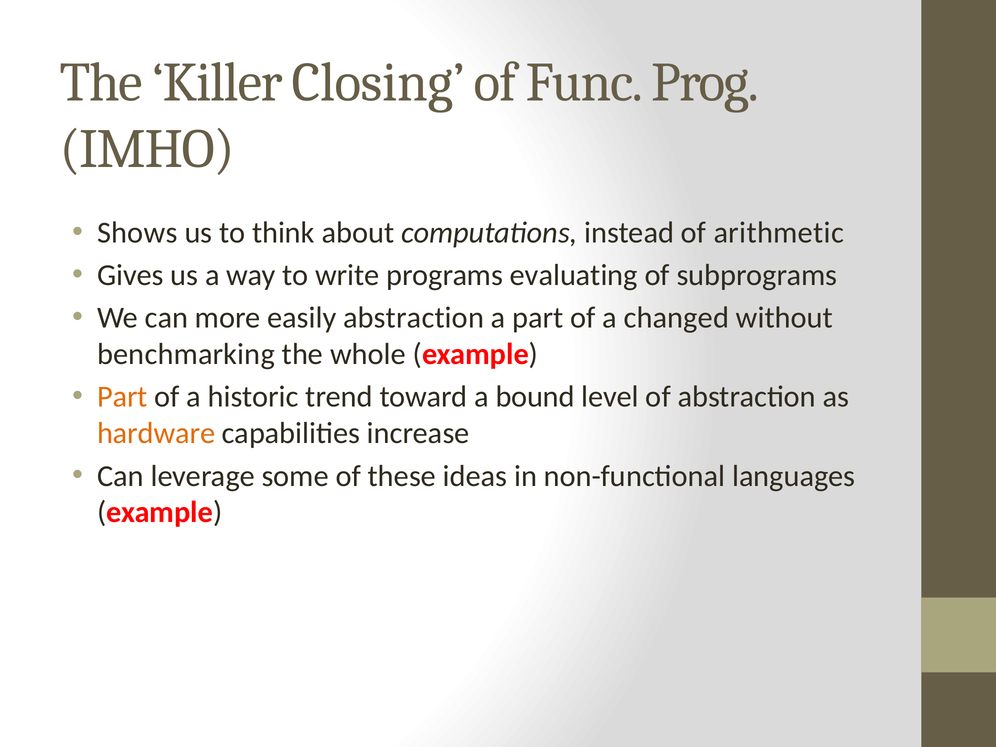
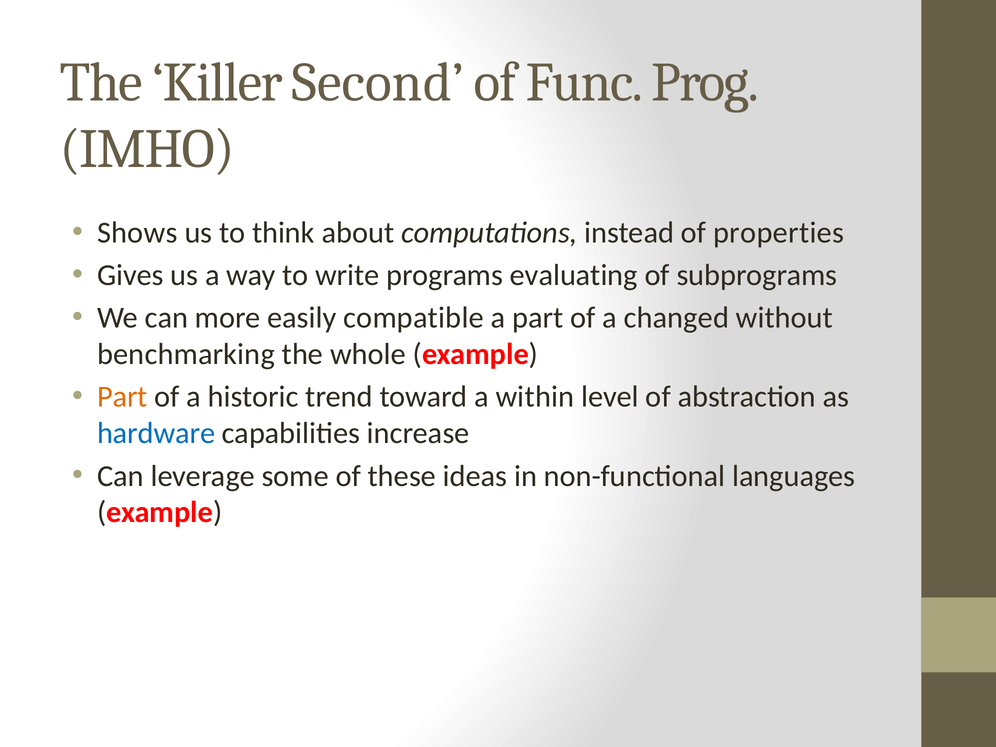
Closing: Closing -> Second (378, 83)
arithmetic: arithmetic -> properties (779, 233)
easily abstraction: abstraction -> compatible (414, 318)
bound: bound -> within (535, 397)
hardware colour: orange -> blue (156, 433)
